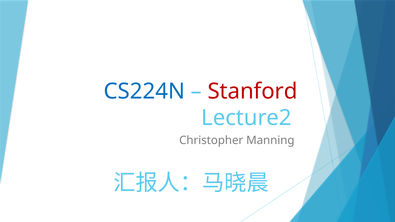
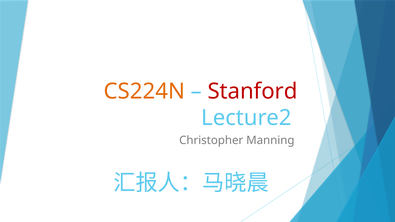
CS224N colour: blue -> orange (144, 91)
